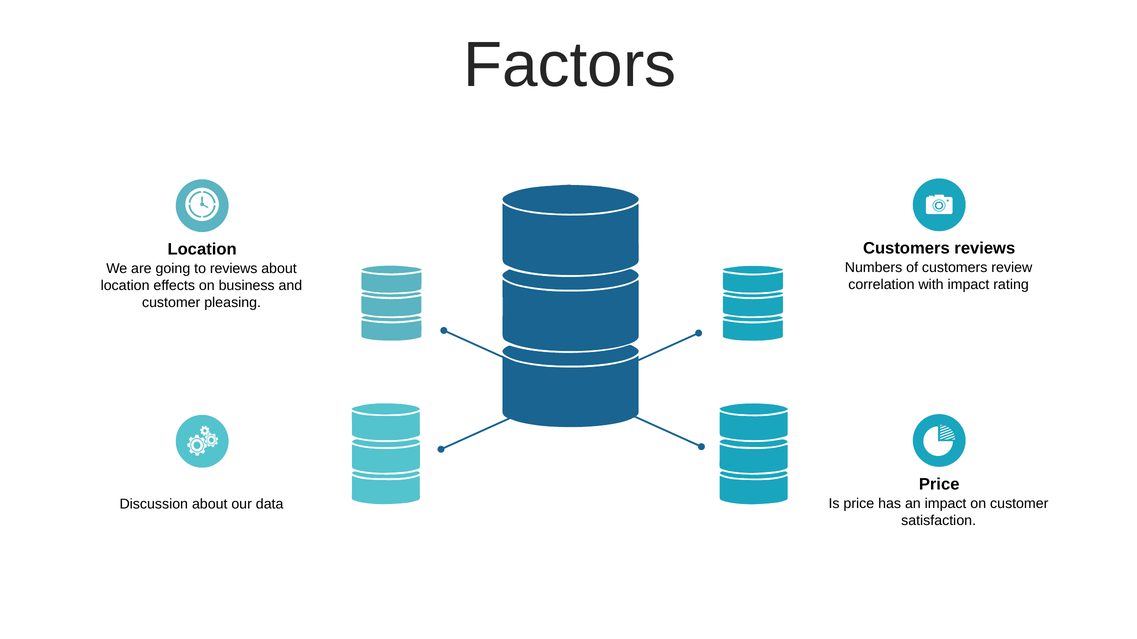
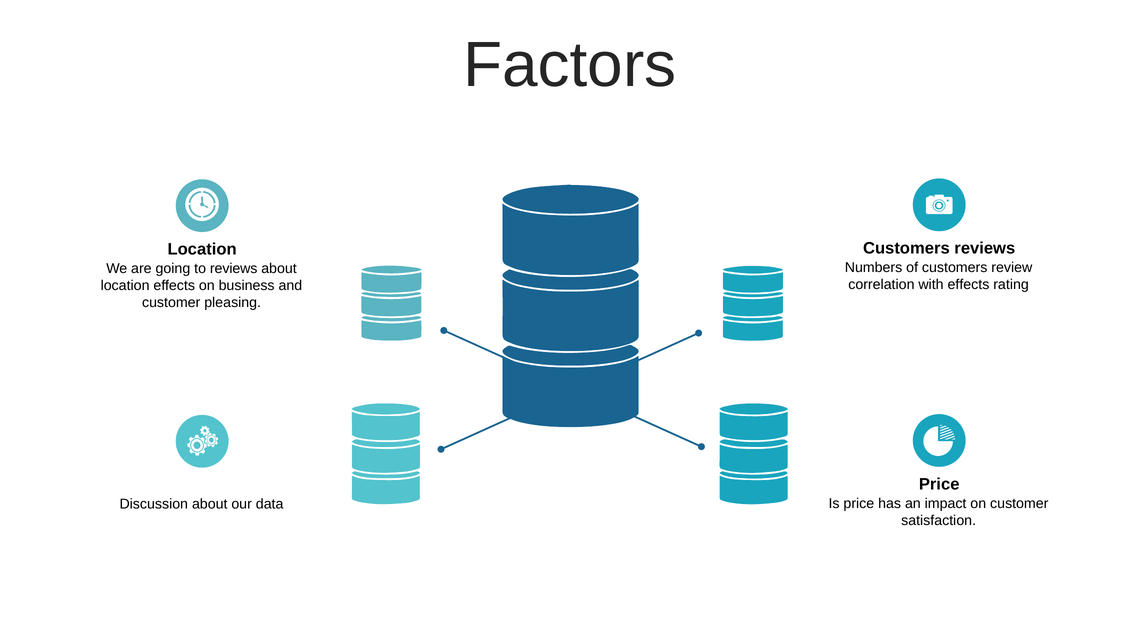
with impact: impact -> effects (968, 285)
